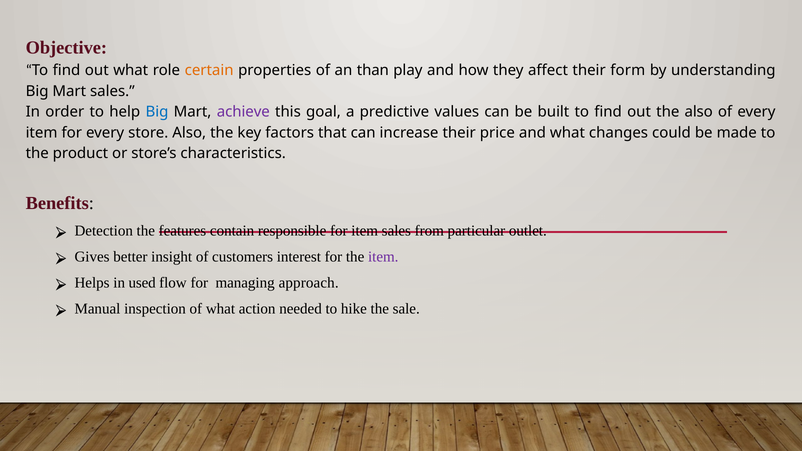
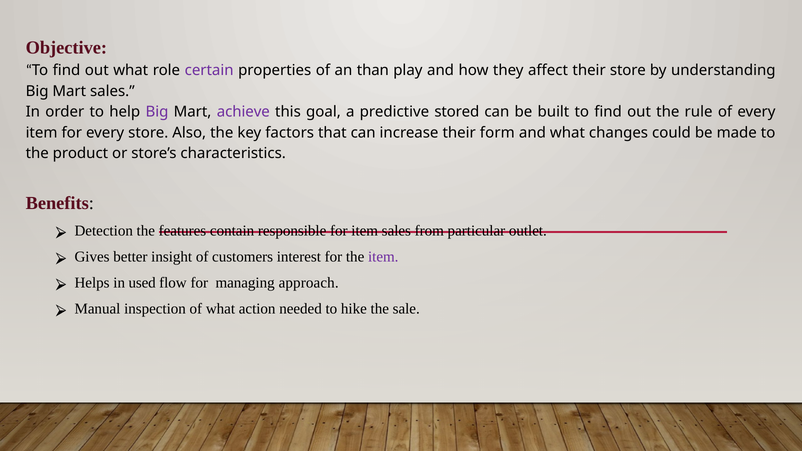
certain colour: orange -> purple (209, 70)
their form: form -> store (628, 70)
Big colour: blue -> purple (157, 112)
values: values -> stored (457, 112)
the also: also -> rule (699, 112)
price: price -> form (497, 133)
